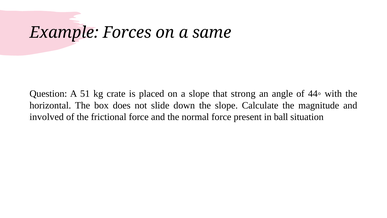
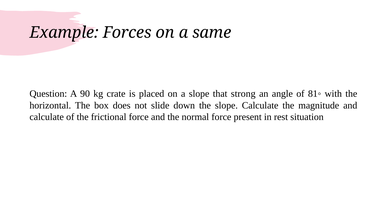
51: 51 -> 90 (85, 94)
44◦: 44◦ -> 81◦ (315, 94)
involved: involved -> calculate (47, 117)
ball: ball -> rest (281, 117)
